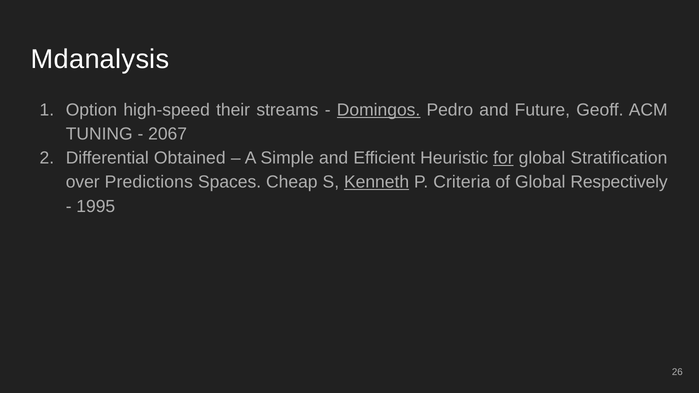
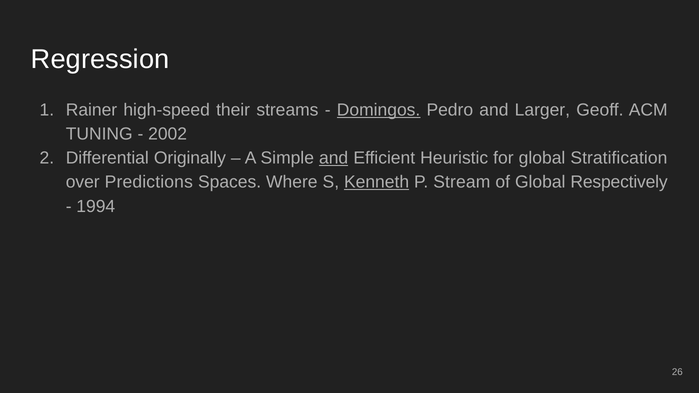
Mdanalysis: Mdanalysis -> Regression (100, 59)
Option: Option -> Rainer (91, 110)
Future: Future -> Larger (542, 110)
2067: 2067 -> 2002 (168, 134)
Obtained: Obtained -> Originally (190, 158)
and underline: none -> present (334, 158)
for underline: present -> none (503, 158)
Cheap: Cheap -> Where (292, 182)
Criteria: Criteria -> Stream (462, 182)
1995: 1995 -> 1994 (96, 206)
